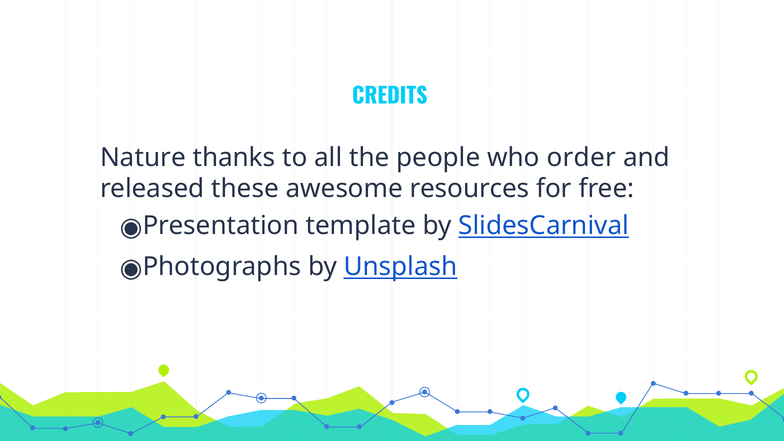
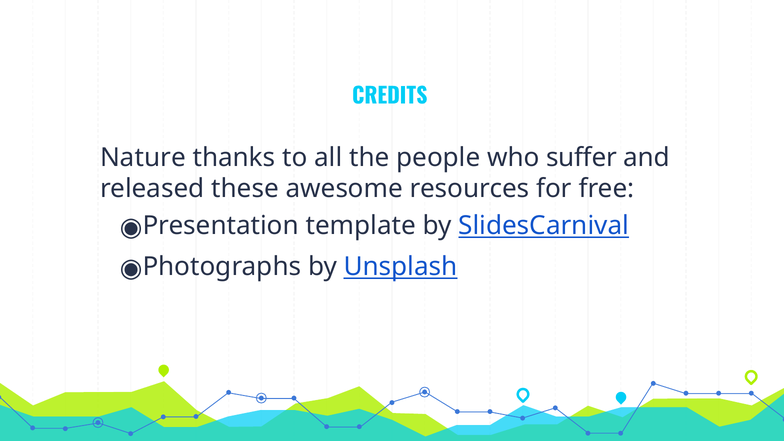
order: order -> suffer (582, 157)
